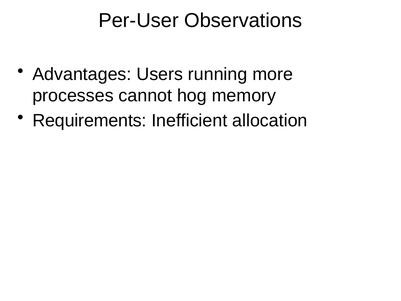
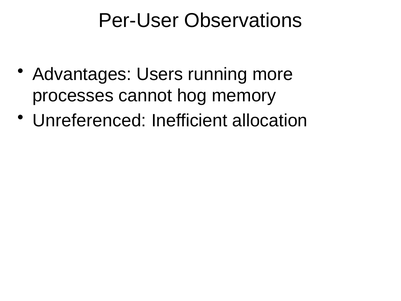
Requirements: Requirements -> Unreferenced (89, 120)
